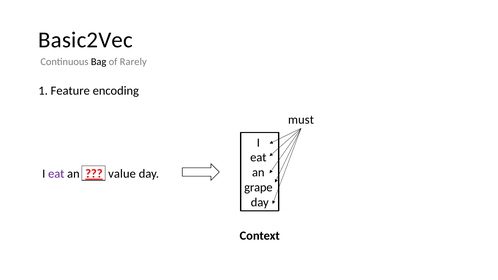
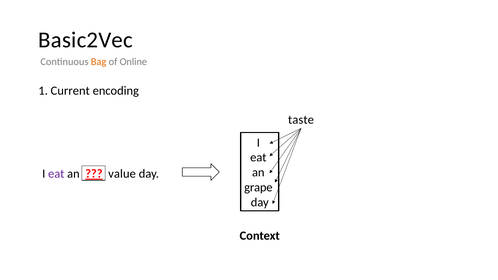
Bag colour: black -> orange (99, 62)
Rarely: Rarely -> Online (133, 62)
Feature: Feature -> Current (70, 91)
must: must -> taste (301, 120)
